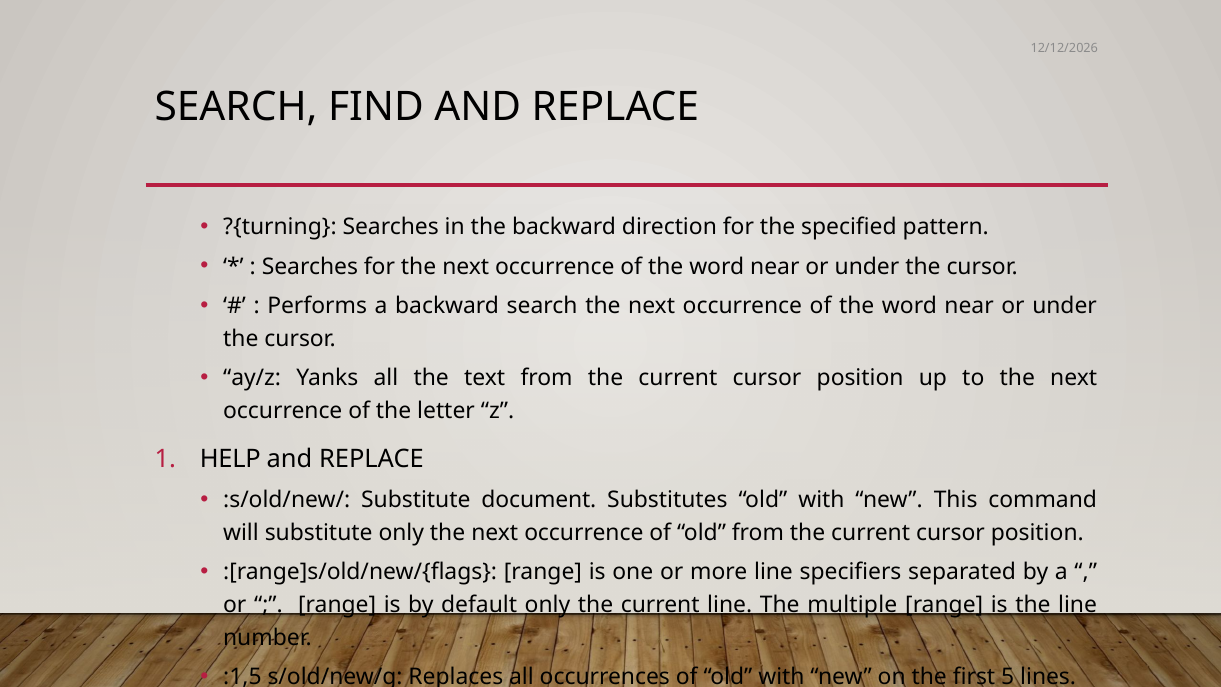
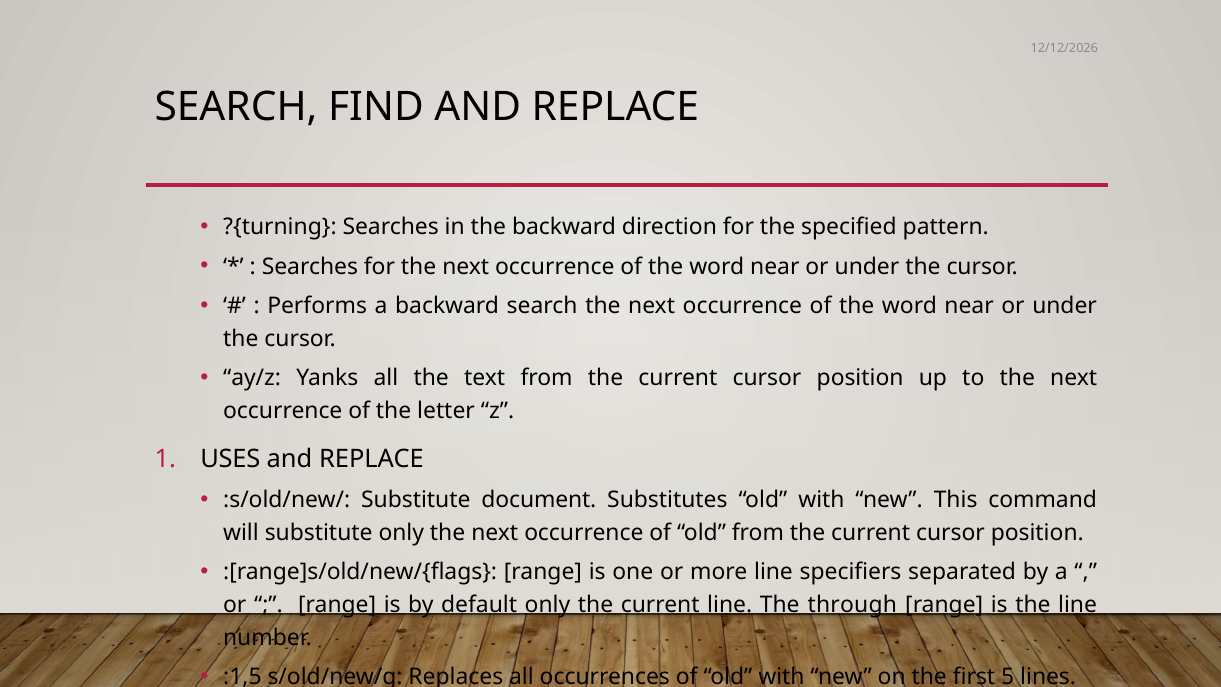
HELP: HELP -> USES (230, 459)
multiple: multiple -> through (852, 605)
